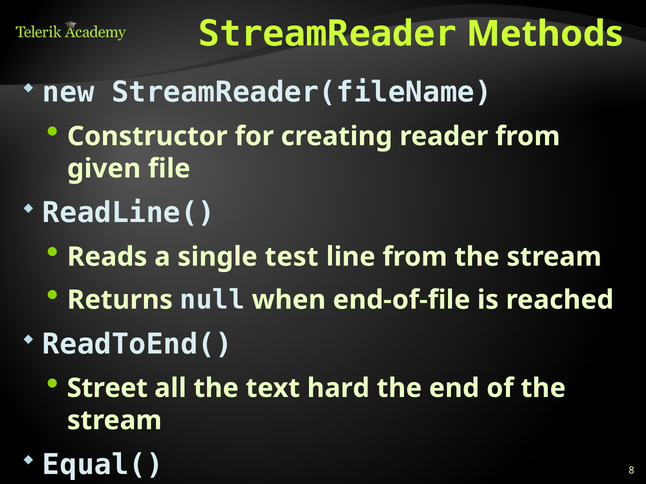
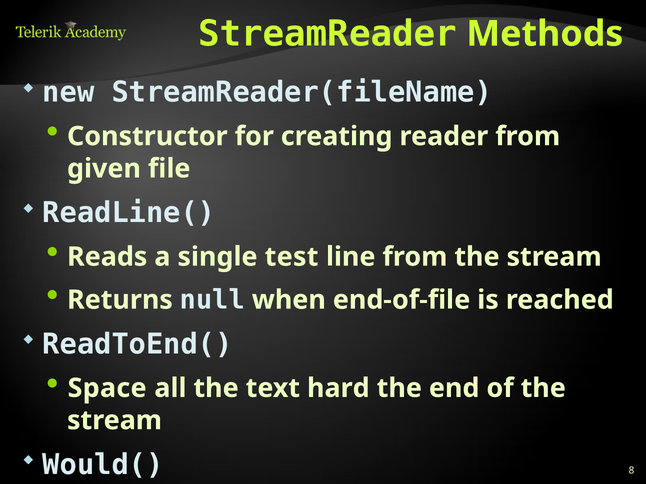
Street: Street -> Space (107, 388)
Equal(: Equal( -> Would( (103, 465)
